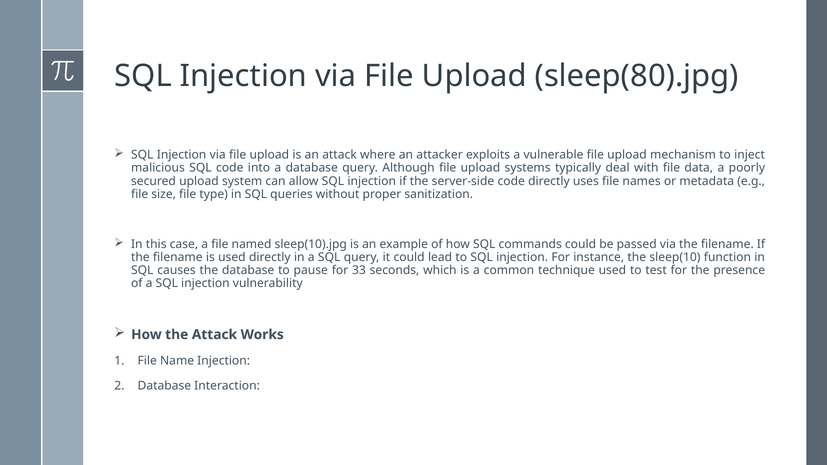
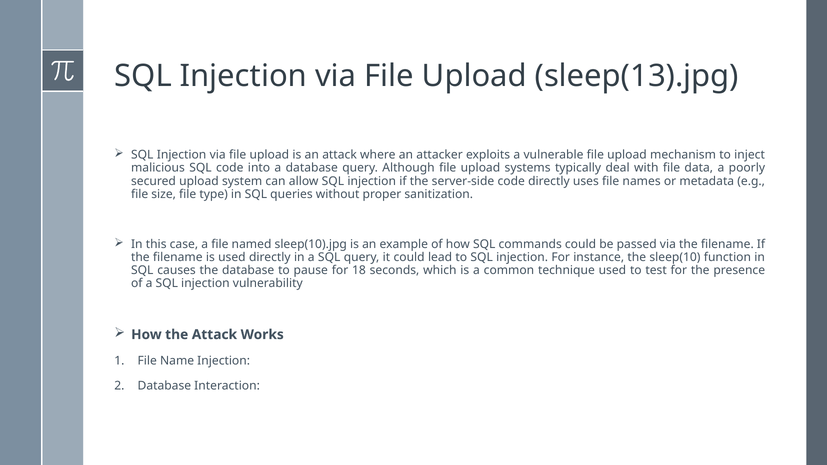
sleep(80).jpg: sleep(80).jpg -> sleep(13).jpg (637, 76)
33: 33 -> 18 (359, 271)
